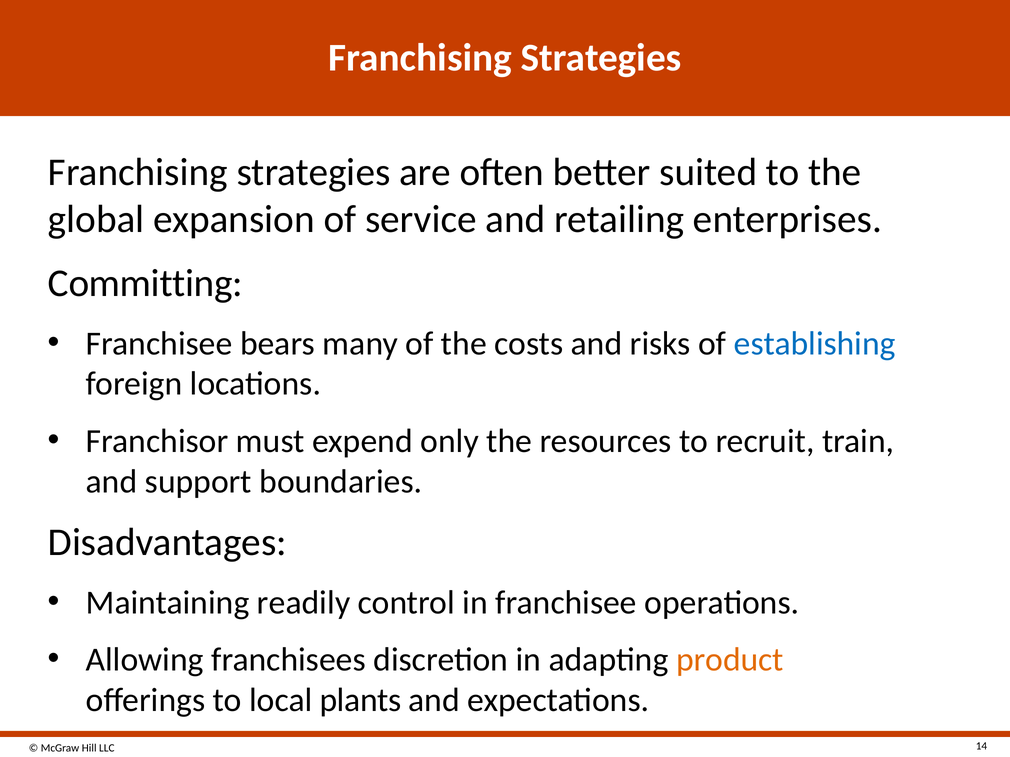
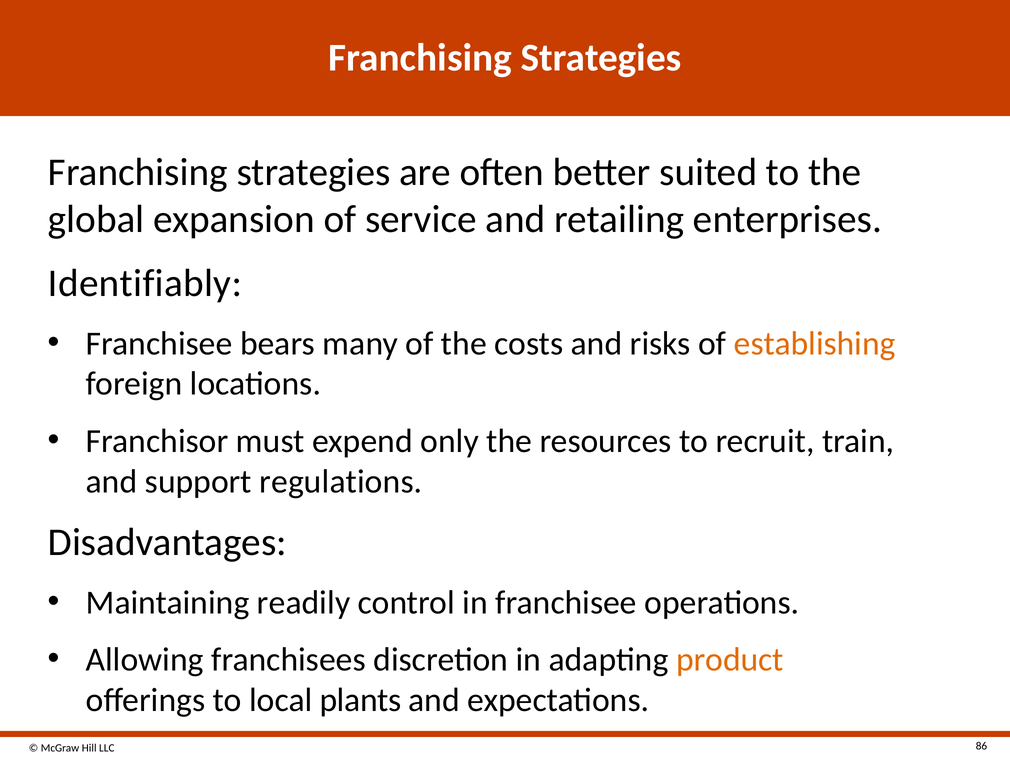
Committing: Committing -> Identifiably (145, 284)
establishing colour: blue -> orange (815, 344)
boundaries: boundaries -> regulations (341, 482)
14: 14 -> 86 (981, 747)
